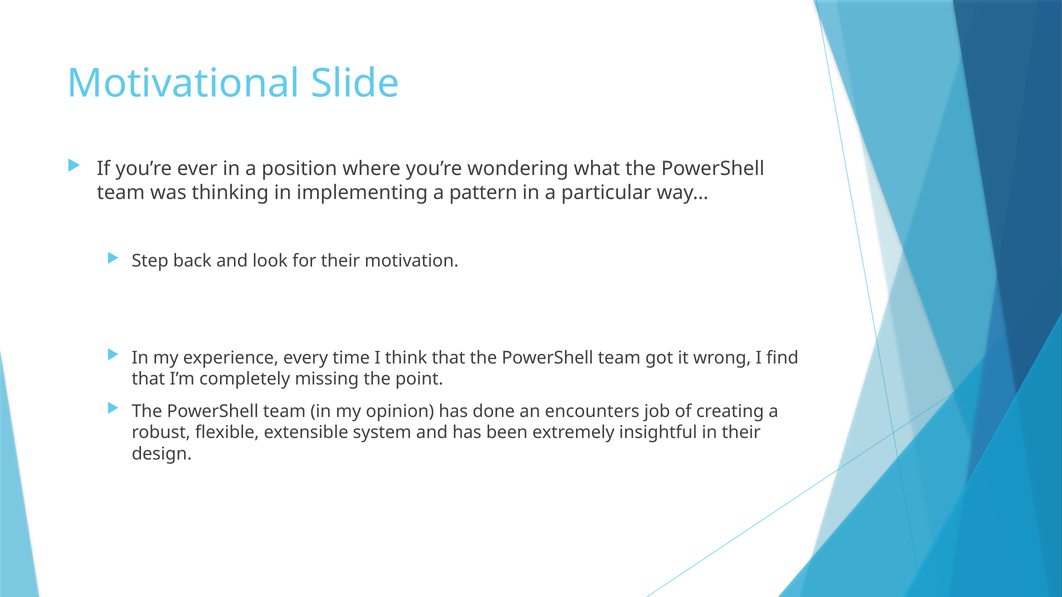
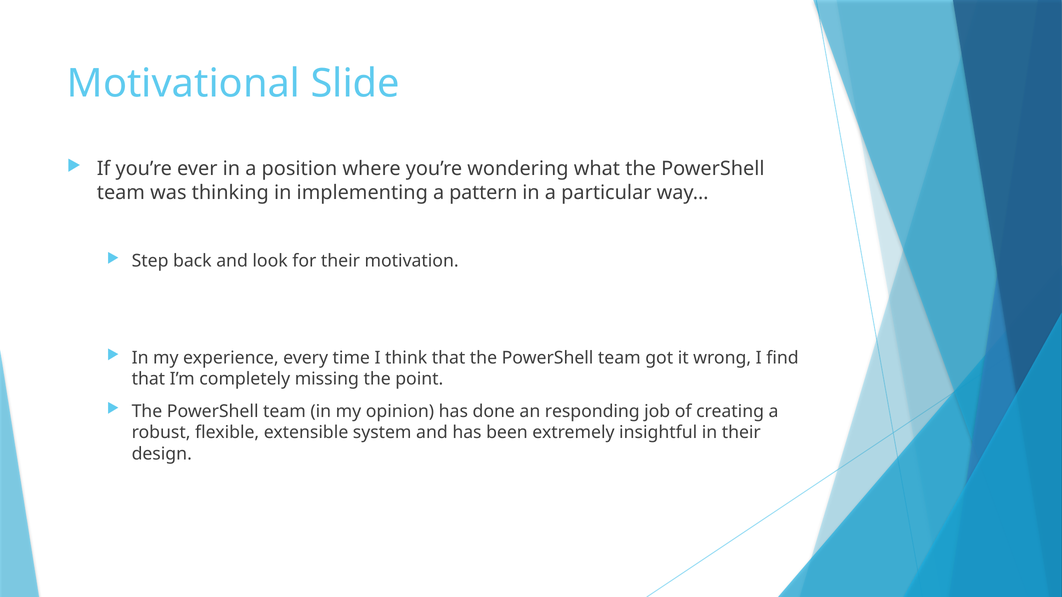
encounters: encounters -> responding (592, 412)
